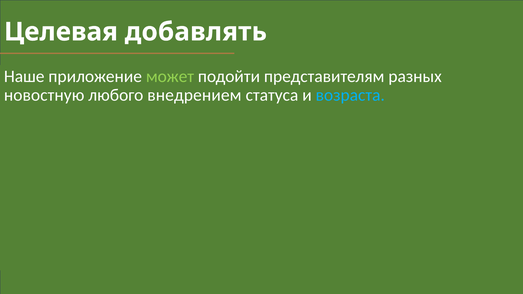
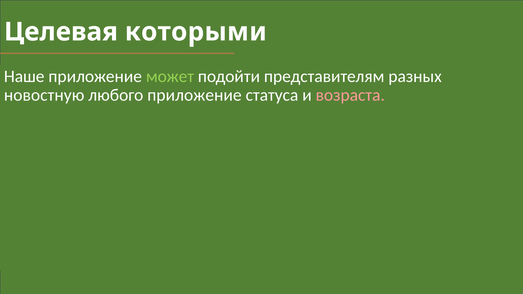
добавлять: добавлять -> которыми (196, 32)
любого внедрением: внедрением -> приложение (194, 95)
возраста colour: light blue -> pink (350, 95)
